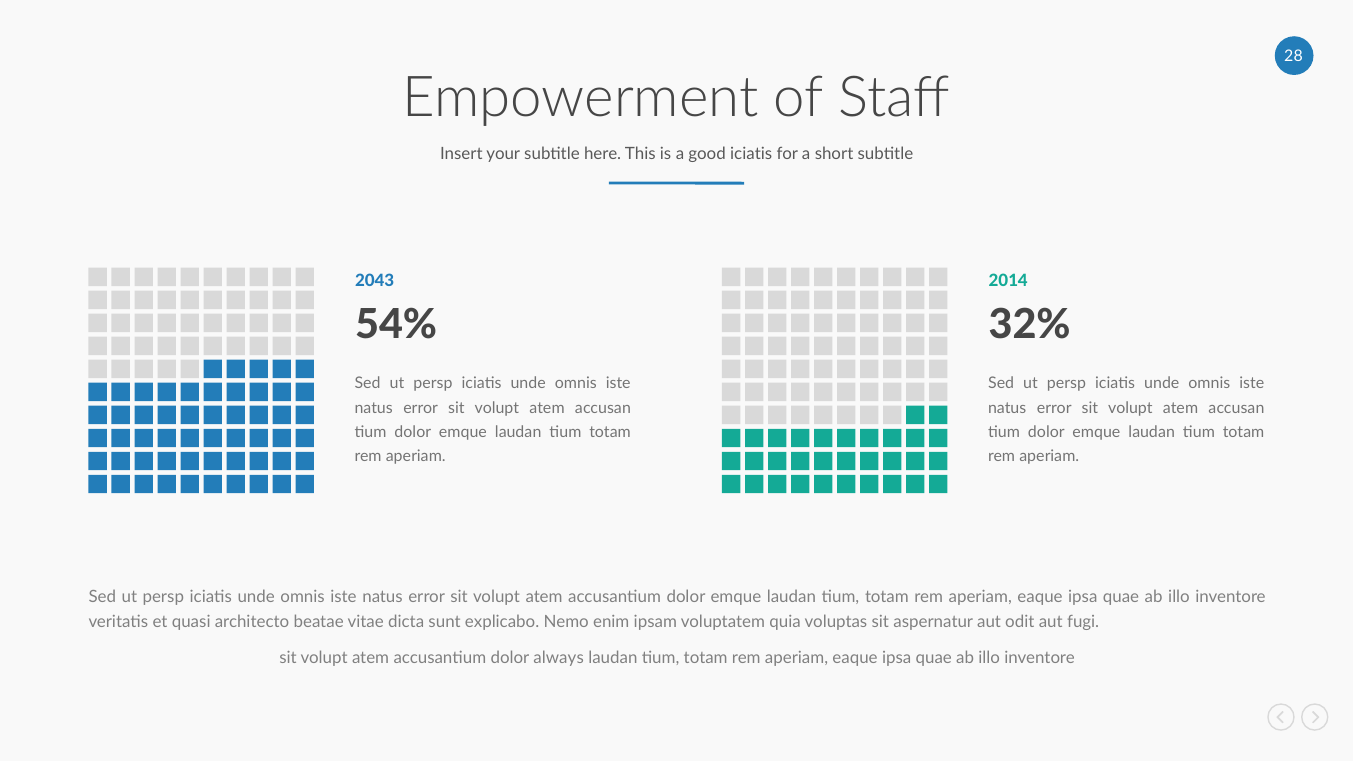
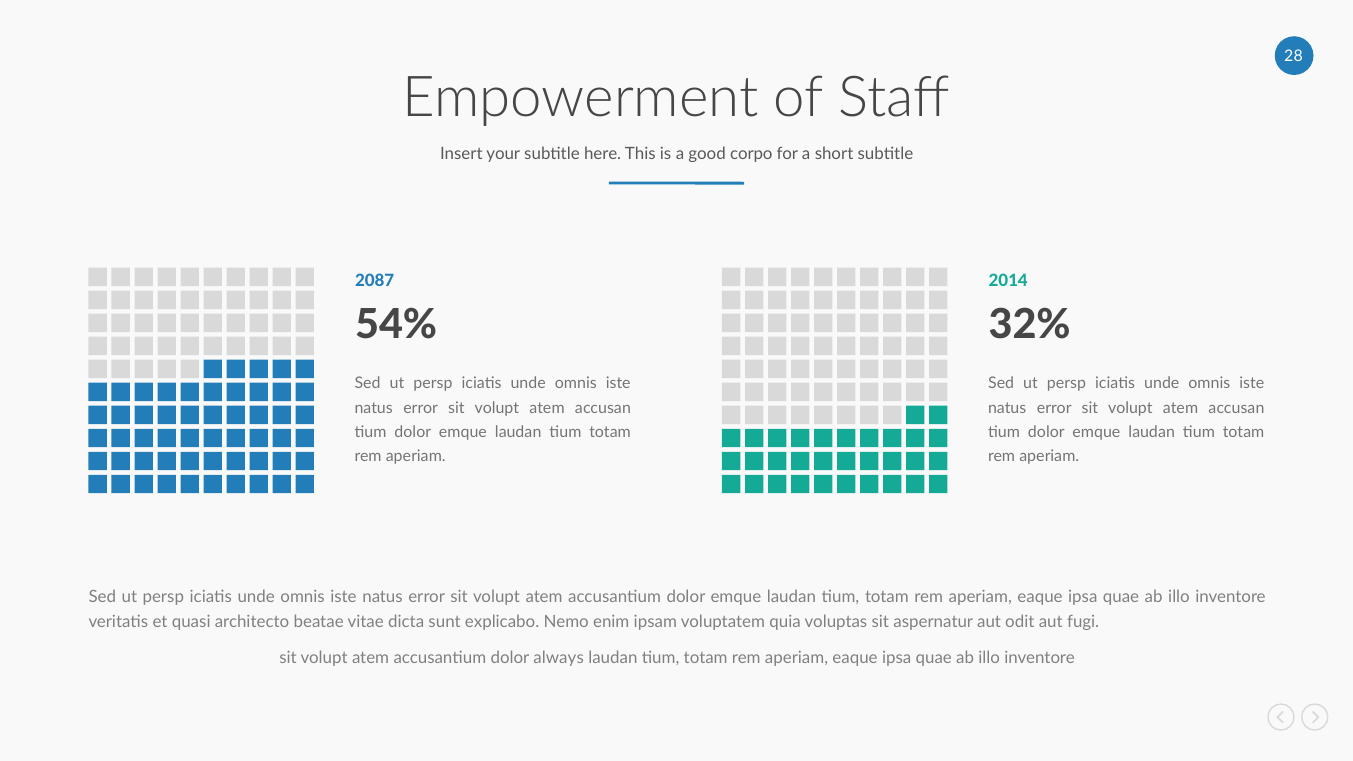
good iciatis: iciatis -> corpo (751, 154)
2043: 2043 -> 2087 (375, 281)
